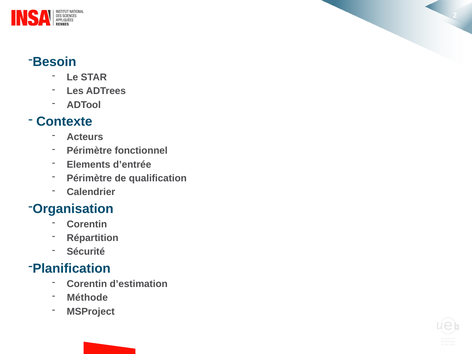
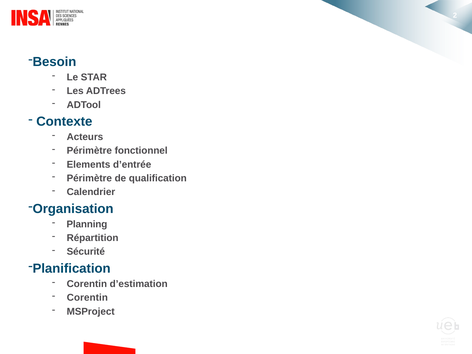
Corentin: Corentin -> Planning (87, 224)
Méthode: Méthode -> Corentin (87, 298)
